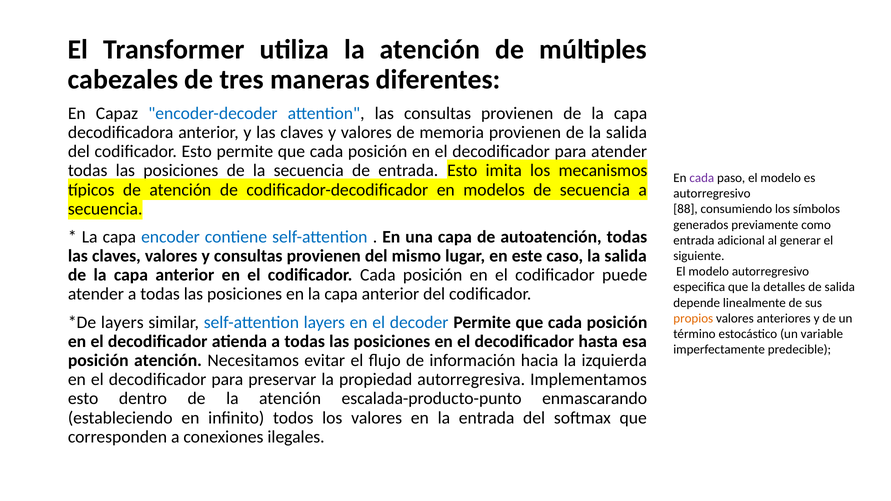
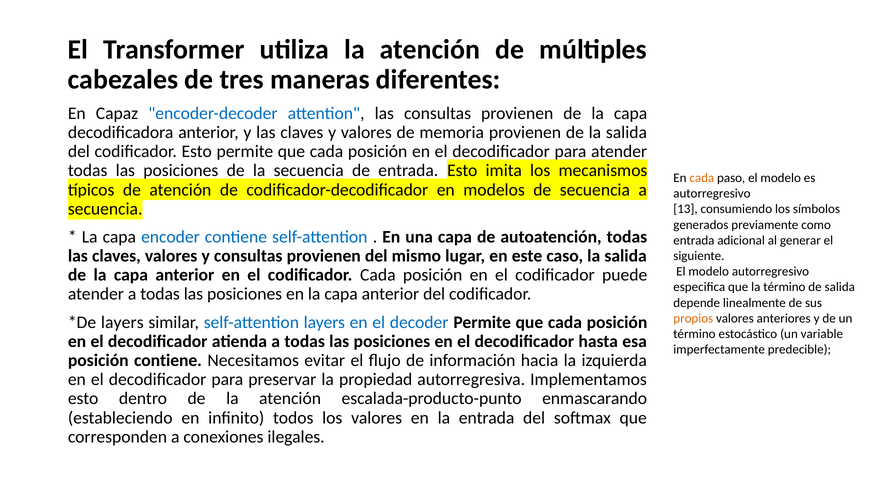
cada colour: purple -> orange (702, 178)
88: 88 -> 13 (686, 209)
la detalles: detalles -> término (784, 287)
posición atención: atención -> contiene (168, 361)
